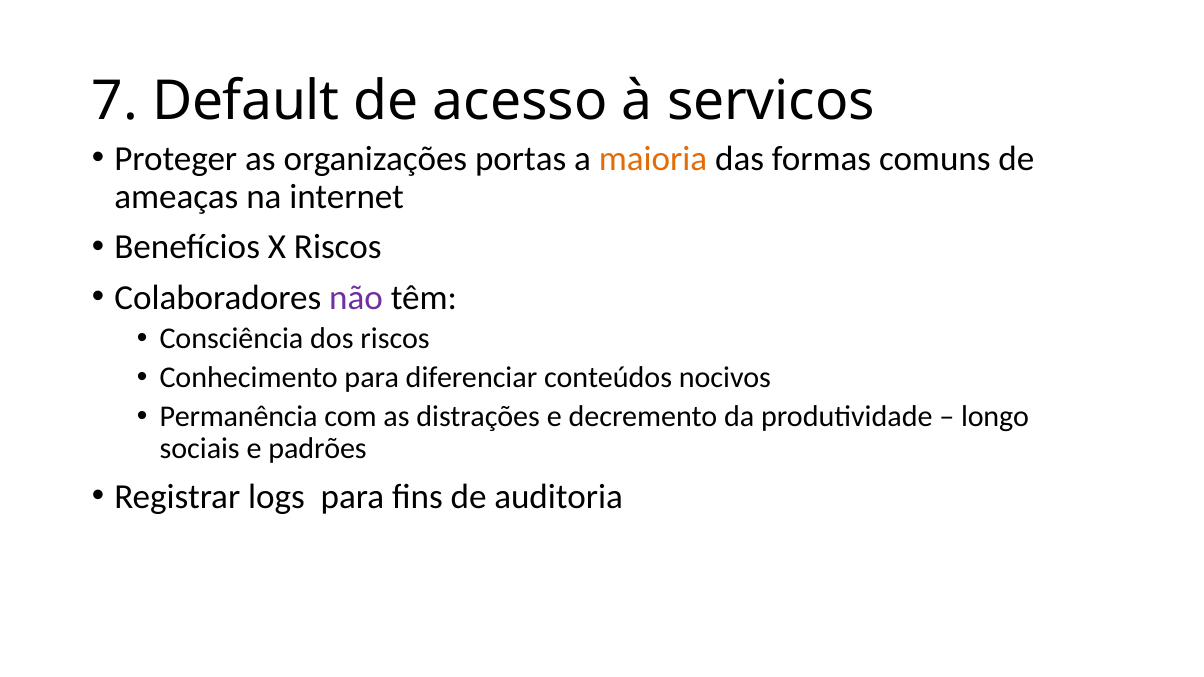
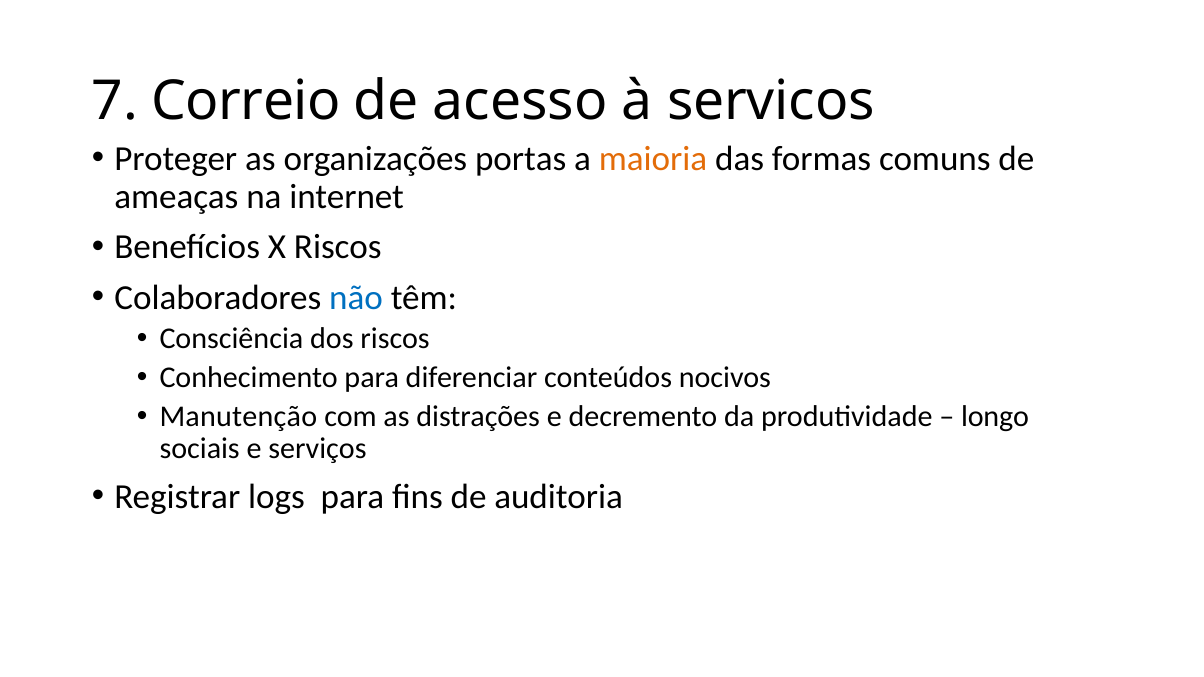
Default: Default -> Correio (246, 101)
não colour: purple -> blue (356, 298)
Permanência: Permanência -> Manutenção (238, 417)
padrões: padrões -> serviços (317, 449)
